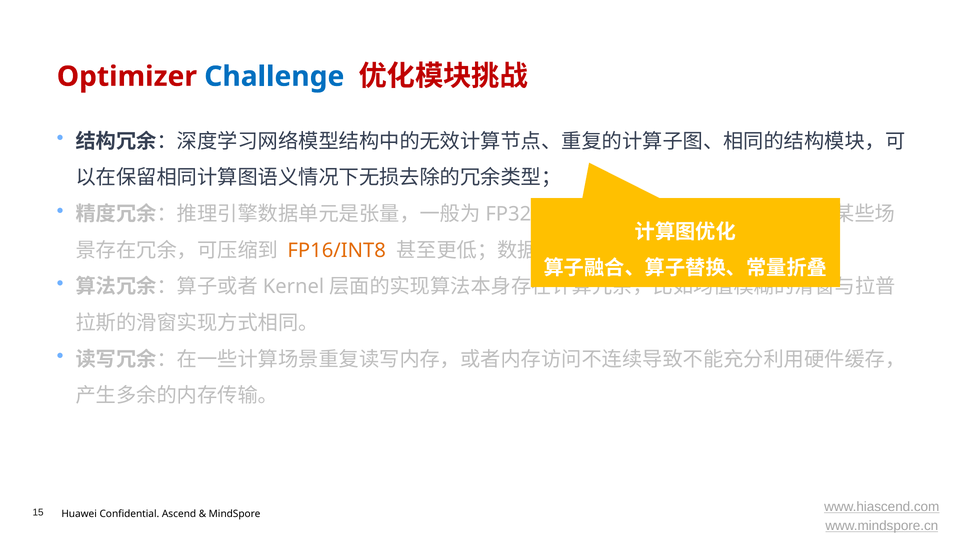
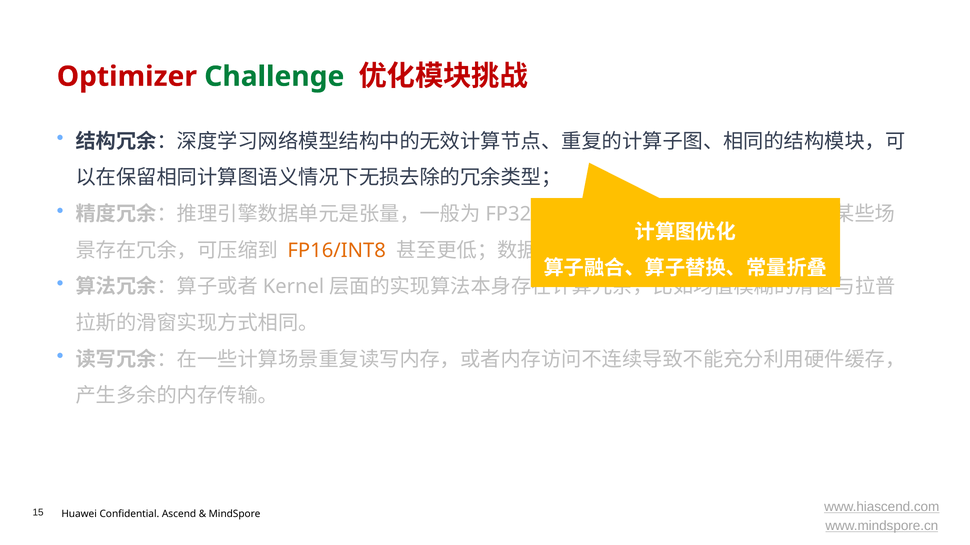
Challenge colour: blue -> green (274, 77)
